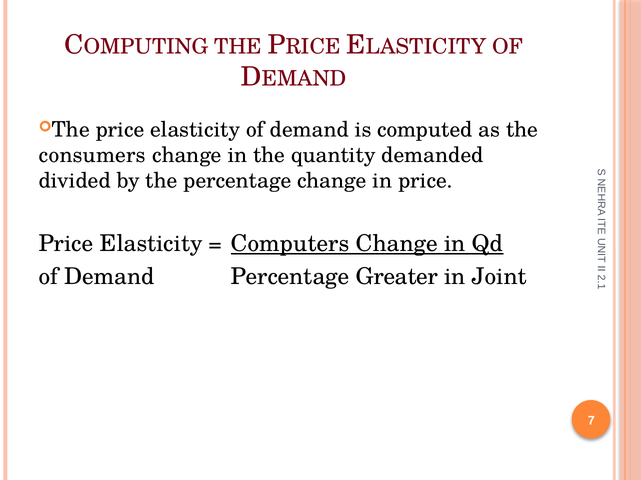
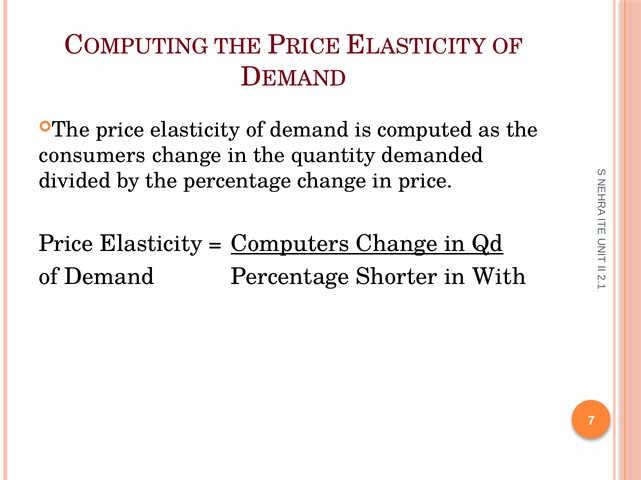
Greater: Greater -> Shorter (397, 277)
Joint: Joint -> With (499, 277)
